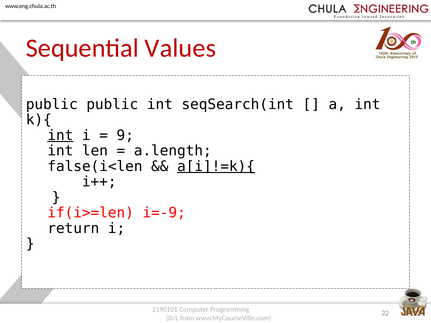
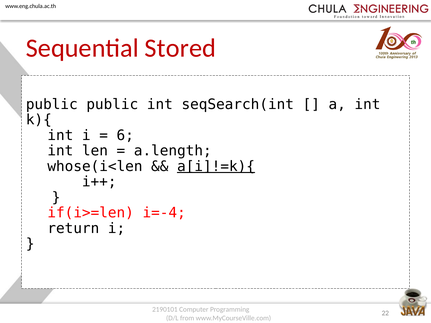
Values: Values -> Stored (180, 48)
int underline: present -> none (60, 135)
9: 9 -> 6 (125, 135)
false(i<len: false(i<len -> whose(i<len (95, 166)
i=-9: i=-9 -> i=-4 (164, 213)
